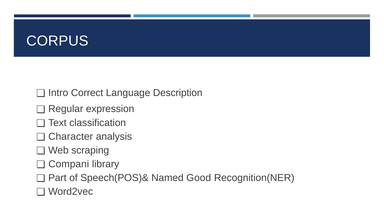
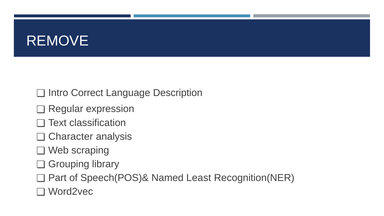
CORPUS: CORPUS -> REMOVE (57, 41)
Compani: Compani -> Grouping (69, 164)
Good: Good -> Least (199, 178)
